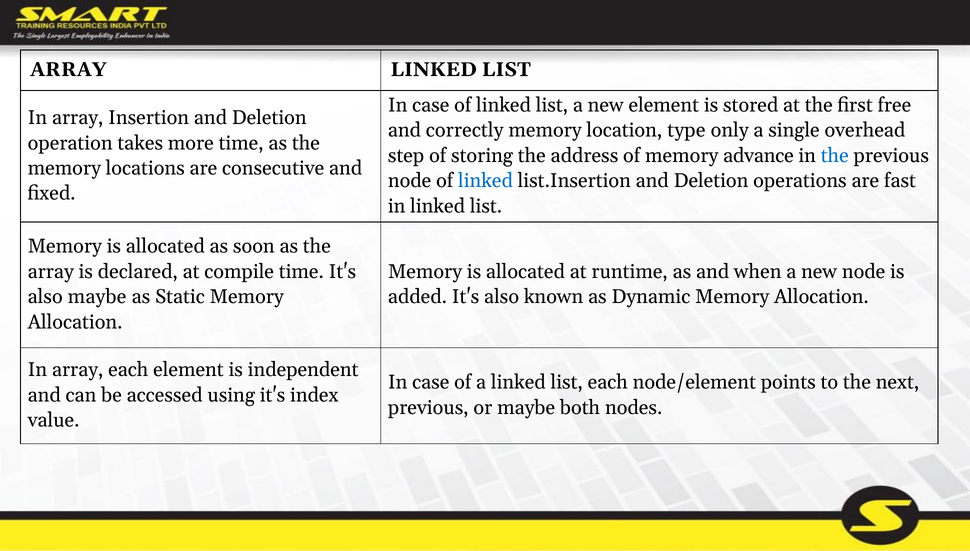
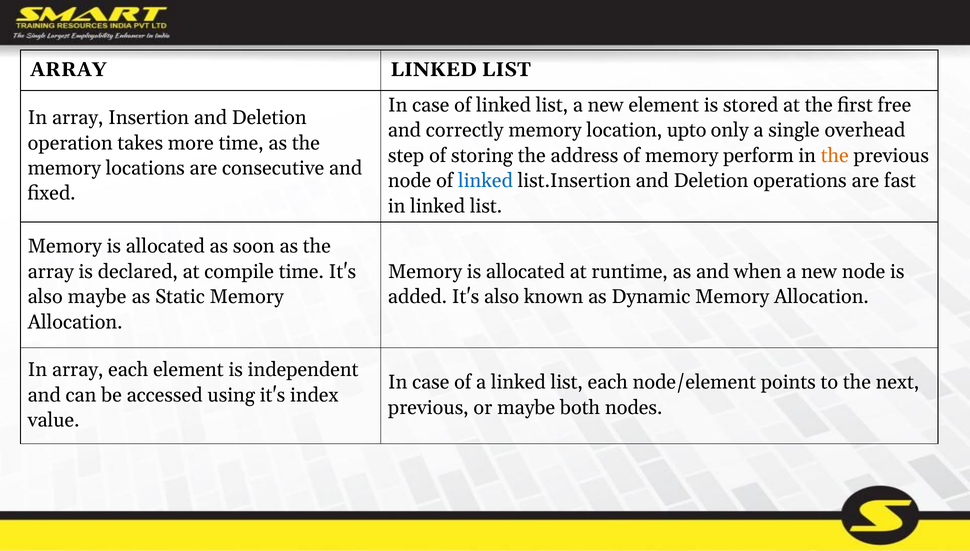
type: type -> upto (687, 130)
advance: advance -> perform (758, 156)
the colour: blue -> orange (835, 156)
